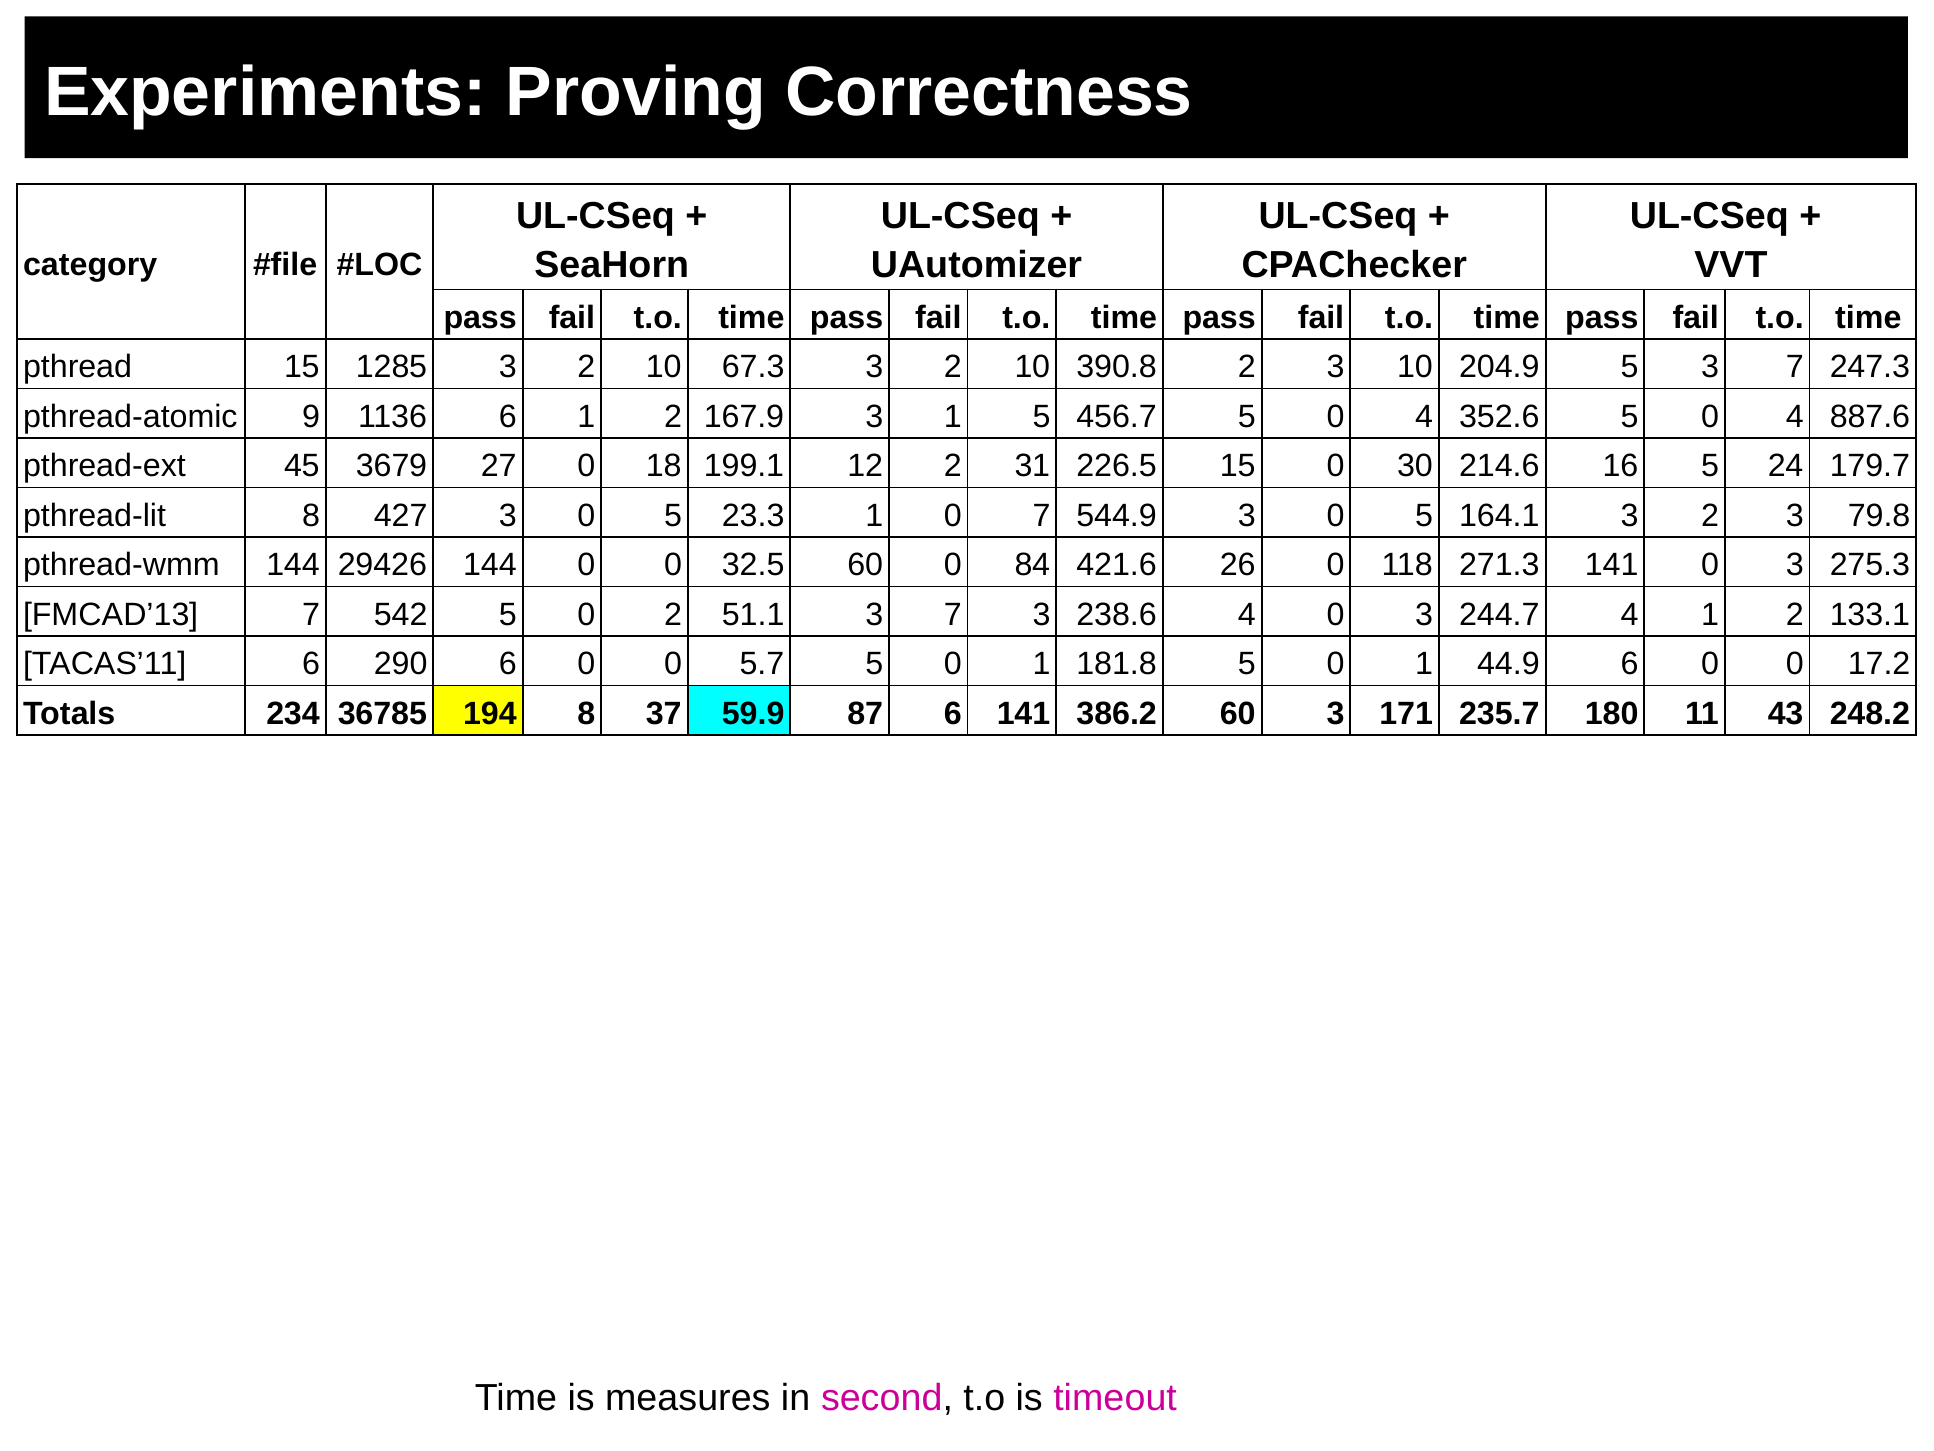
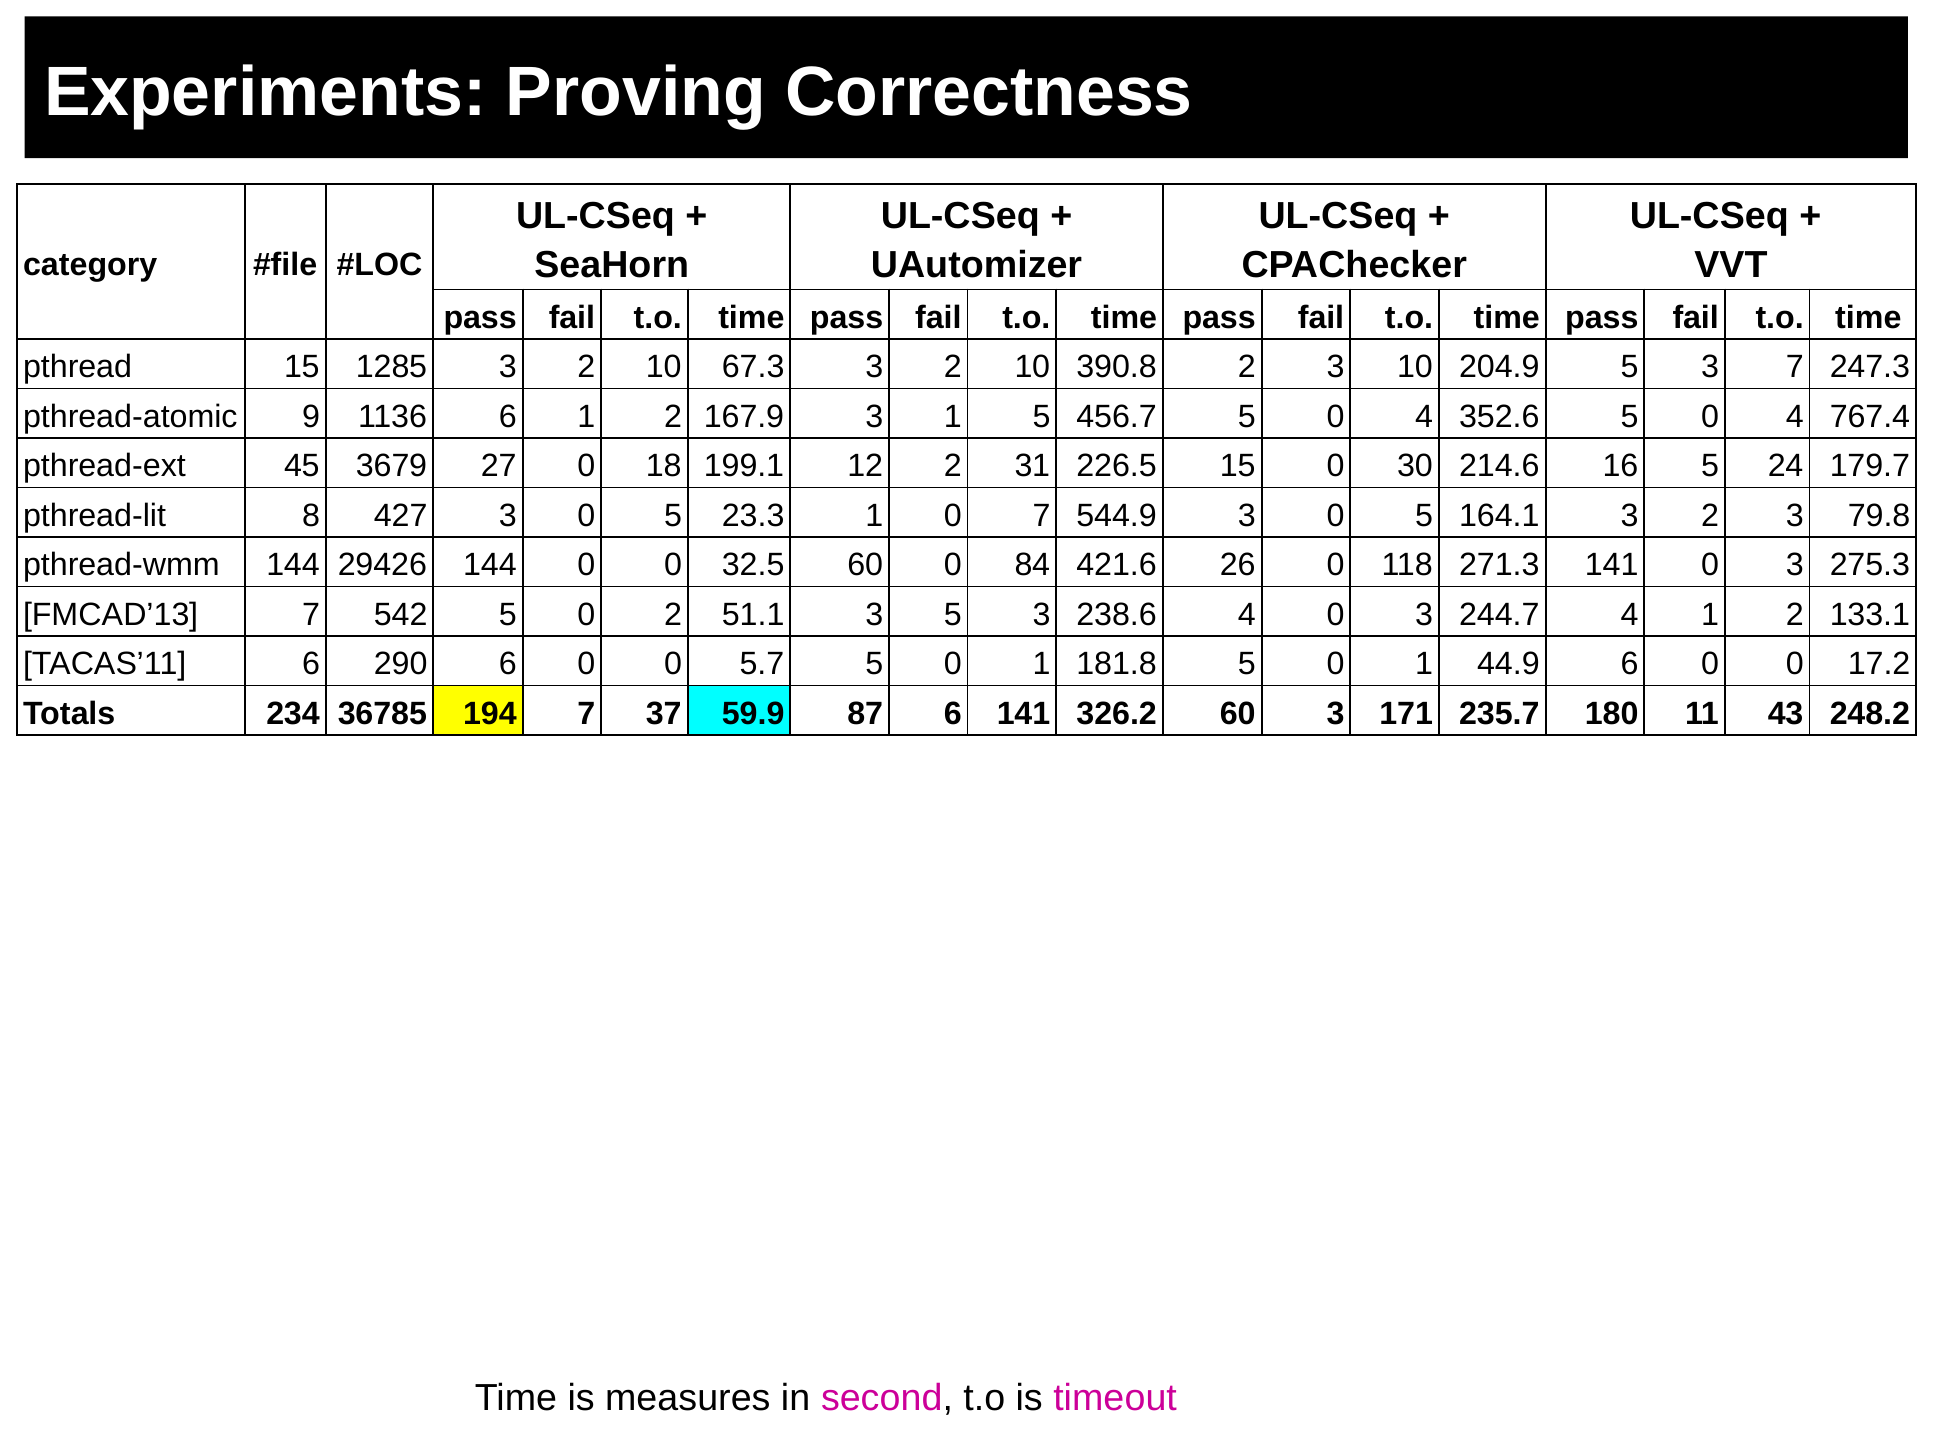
887.6: 887.6 -> 767.4 (1870, 417)
51.1 3 7: 7 -> 5 (953, 614)
194 8: 8 -> 7 (586, 713)
386.2: 386.2 -> 326.2 (1117, 713)
